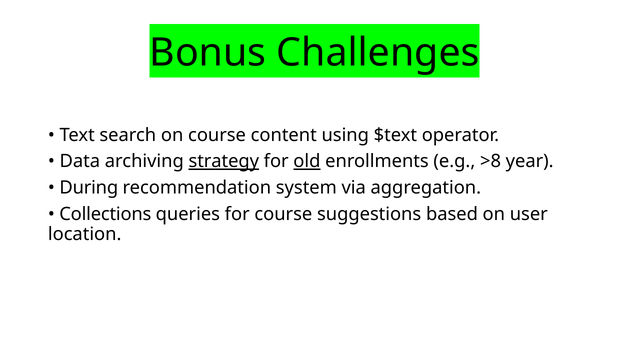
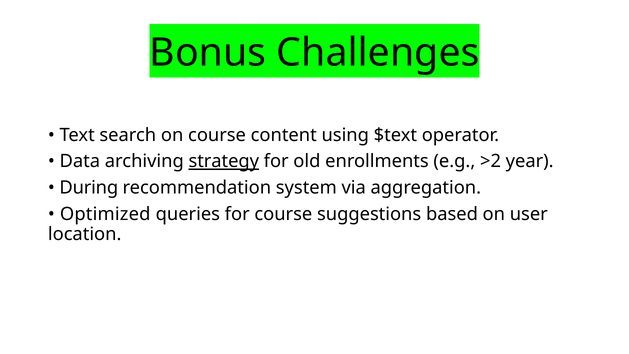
old underline: present -> none (307, 161)
>8: >8 -> >2 (491, 161)
Collections: Collections -> Optimized (105, 214)
